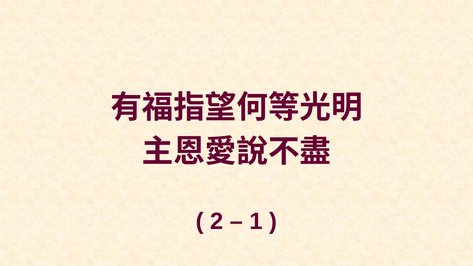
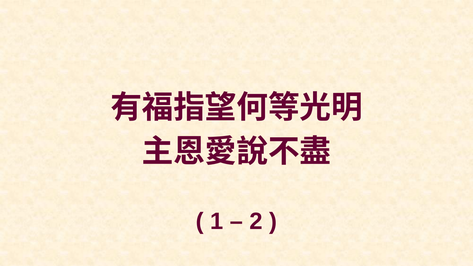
2: 2 -> 1 (217, 221)
1: 1 -> 2 (256, 221)
